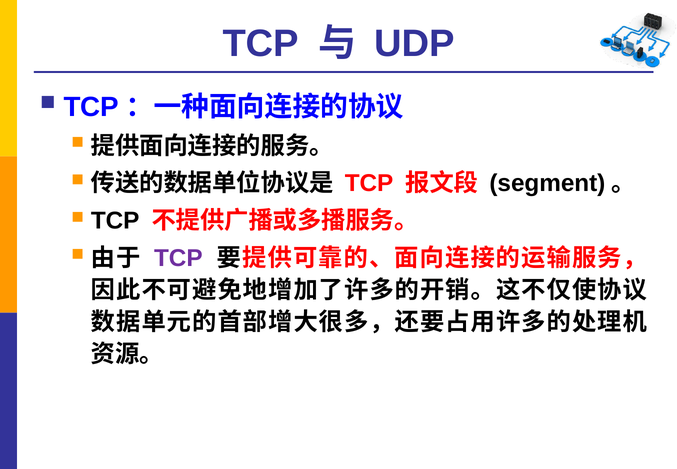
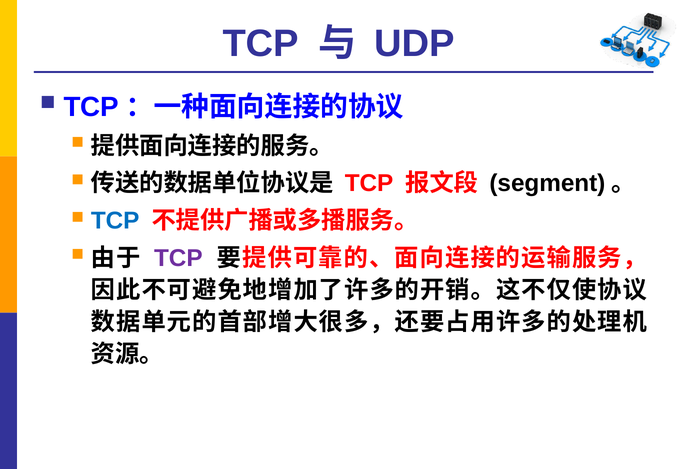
TCP colour: black -> blue (115, 221)
